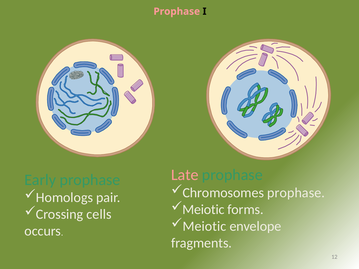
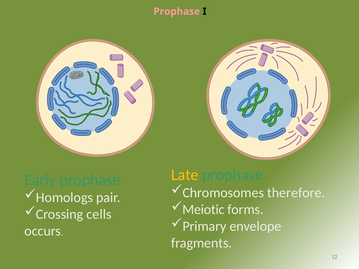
Late colour: pink -> yellow (185, 175)
Chromosomes prophase: prophase -> therefore (296, 193)
Meiotic: Meiotic -> Primary (204, 226)
